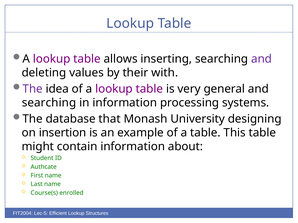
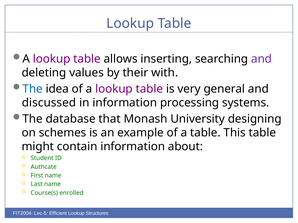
The colour: purple -> blue (33, 89)
searching: searching -> discussed (49, 103)
insertion: insertion -> schemes (63, 133)
